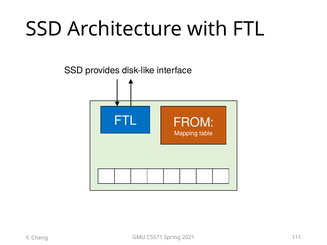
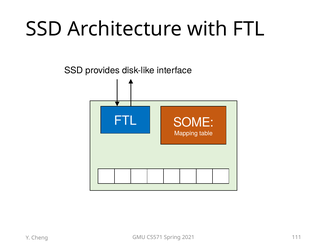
FROM: FROM -> SOME (194, 123)
